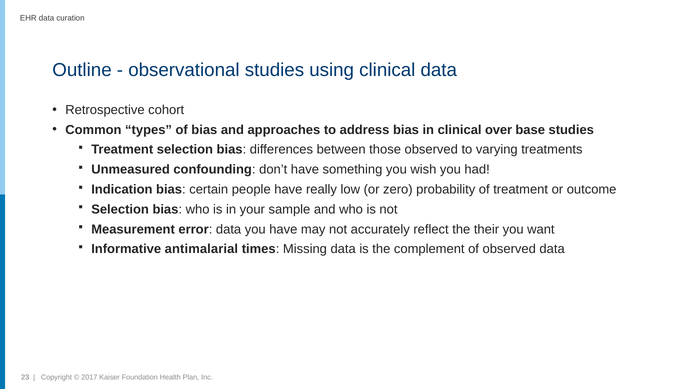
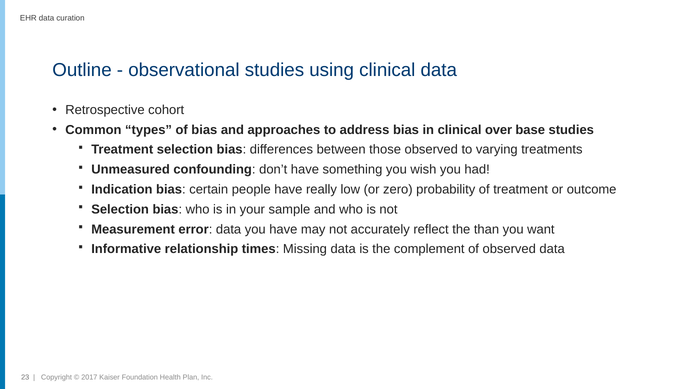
their: their -> than (487, 229)
antimalarial: antimalarial -> relationship (201, 249)
